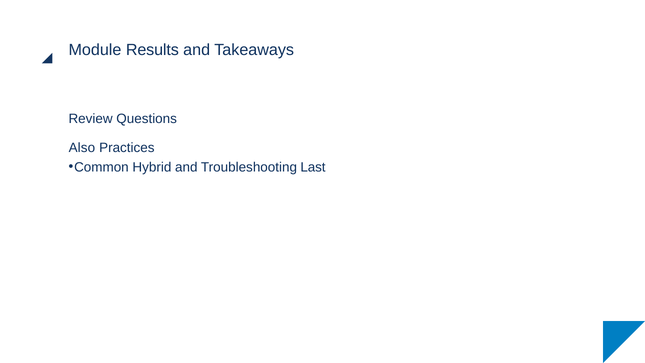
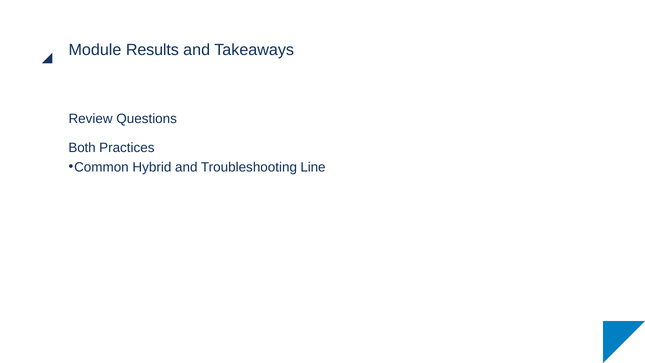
Also: Also -> Both (82, 148)
Last: Last -> Line (313, 167)
